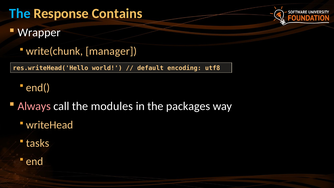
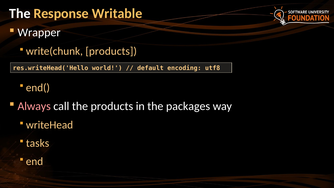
The colour: light blue -> white (20, 13)
Contains: Contains -> Writable (117, 13)
write(chunk manager: manager -> products (111, 51)
the modules: modules -> products (112, 106)
